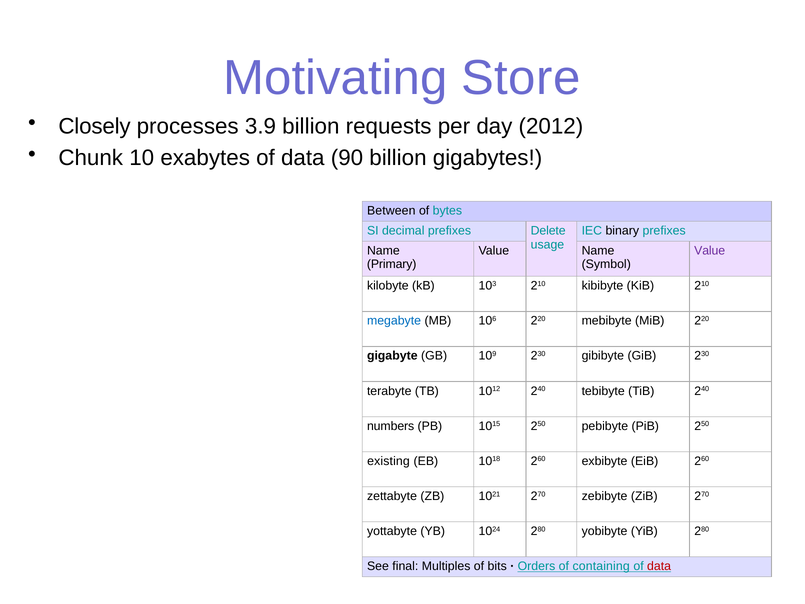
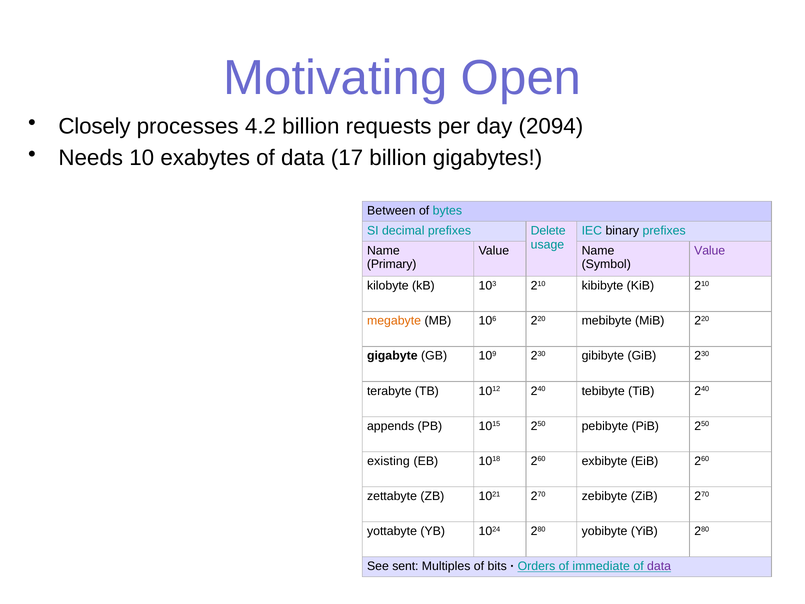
Store: Store -> Open (521, 78)
3.9: 3.9 -> 4.2 (260, 126)
2012: 2012 -> 2094 (551, 126)
Chunk: Chunk -> Needs (91, 158)
90: 90 -> 17 (347, 158)
megabyte colour: blue -> orange (394, 321)
numbers: numbers -> appends (391, 426)
final: final -> sent (405, 566)
containing: containing -> immediate (601, 566)
data colour: red -> purple (659, 566)
